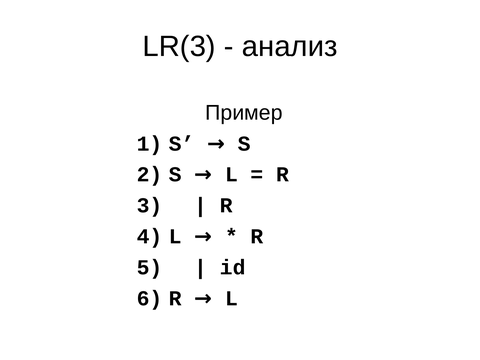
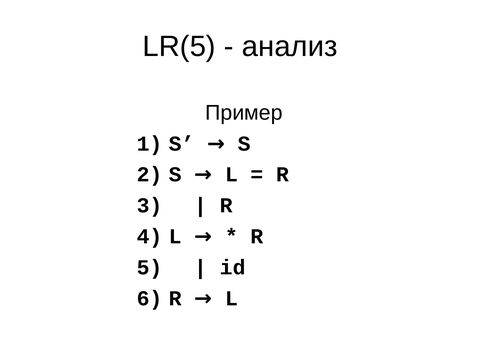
LR(3: LR(3 -> LR(5 (179, 46)
